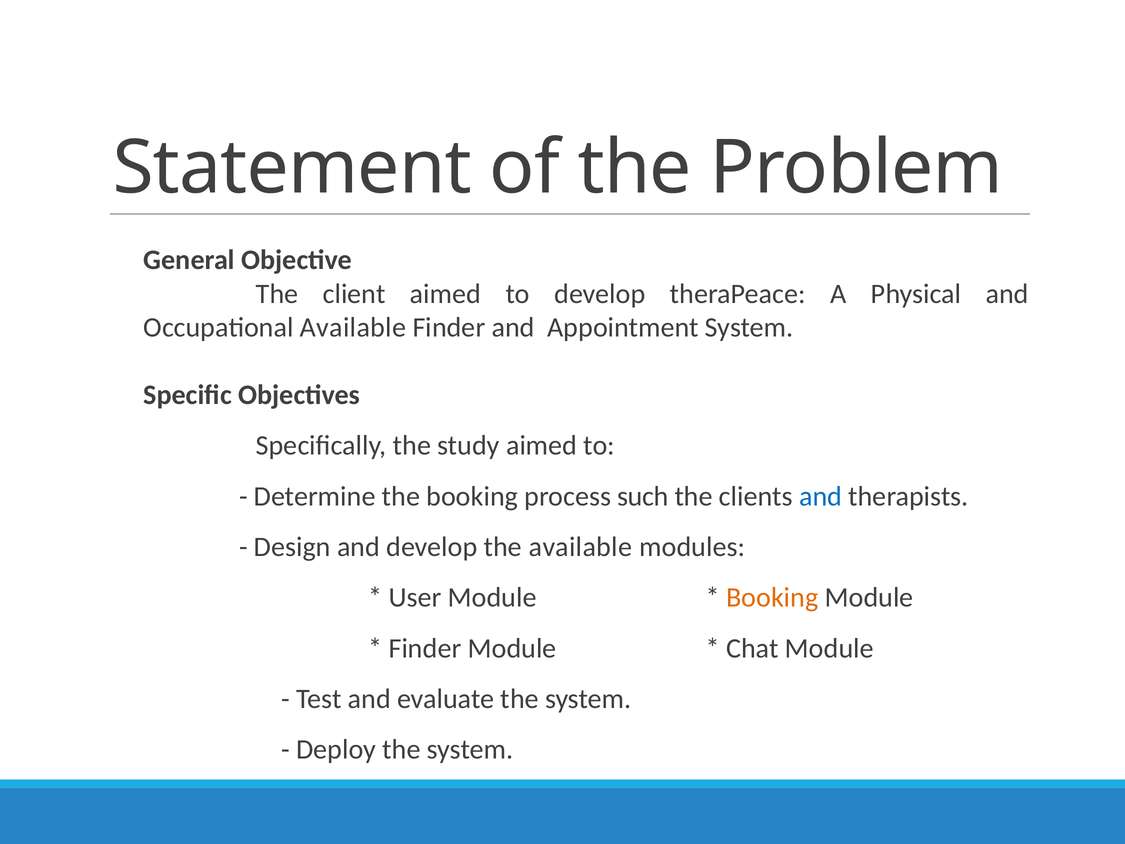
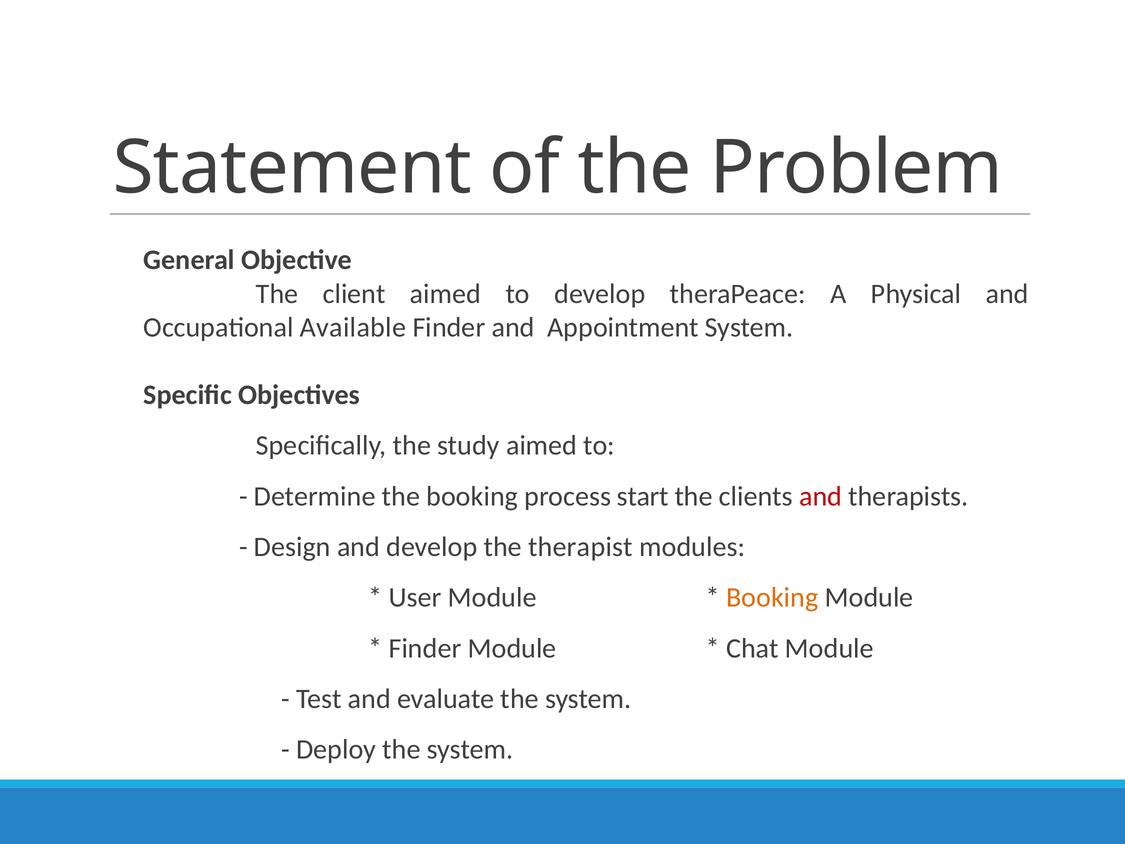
such: such -> start (643, 496)
and colour: blue -> red (821, 496)
the available: available -> therapist (581, 547)
